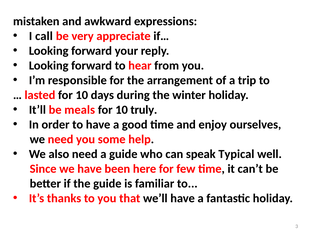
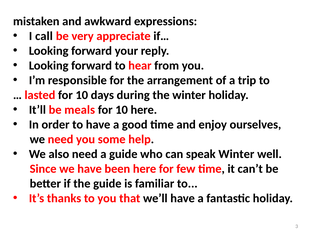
10 truly: truly -> here (144, 110)
speak Typical: Typical -> Winter (236, 155)
